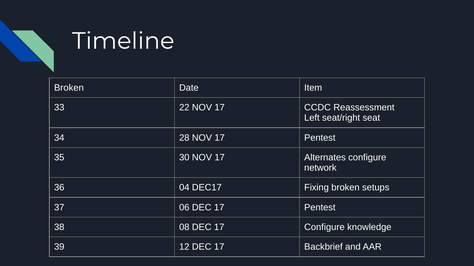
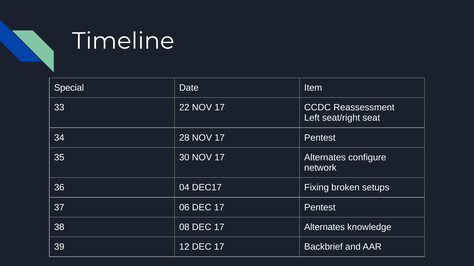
Broken: Broken -> Special (69, 88)
DEC 17 Configure: Configure -> Alternates (325, 228)
